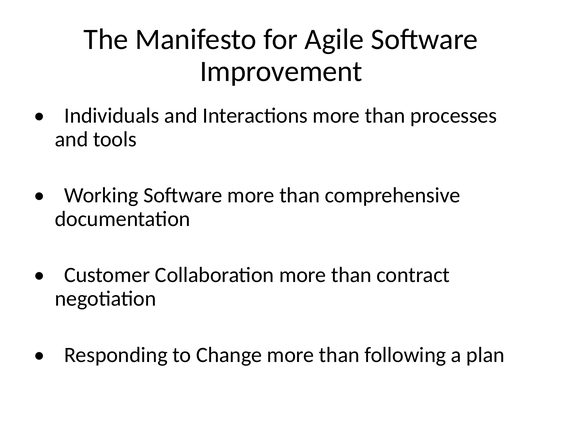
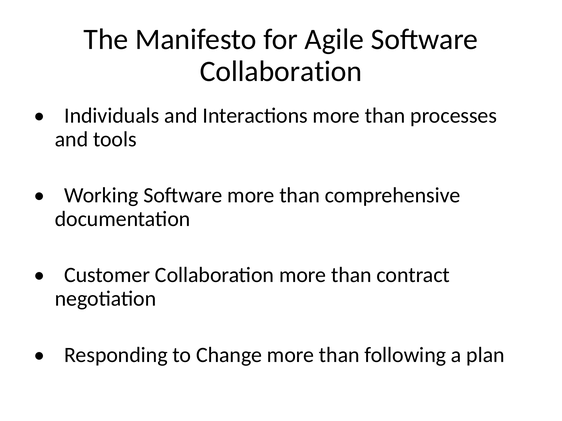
Improvement: Improvement -> Collaboration (281, 72)
